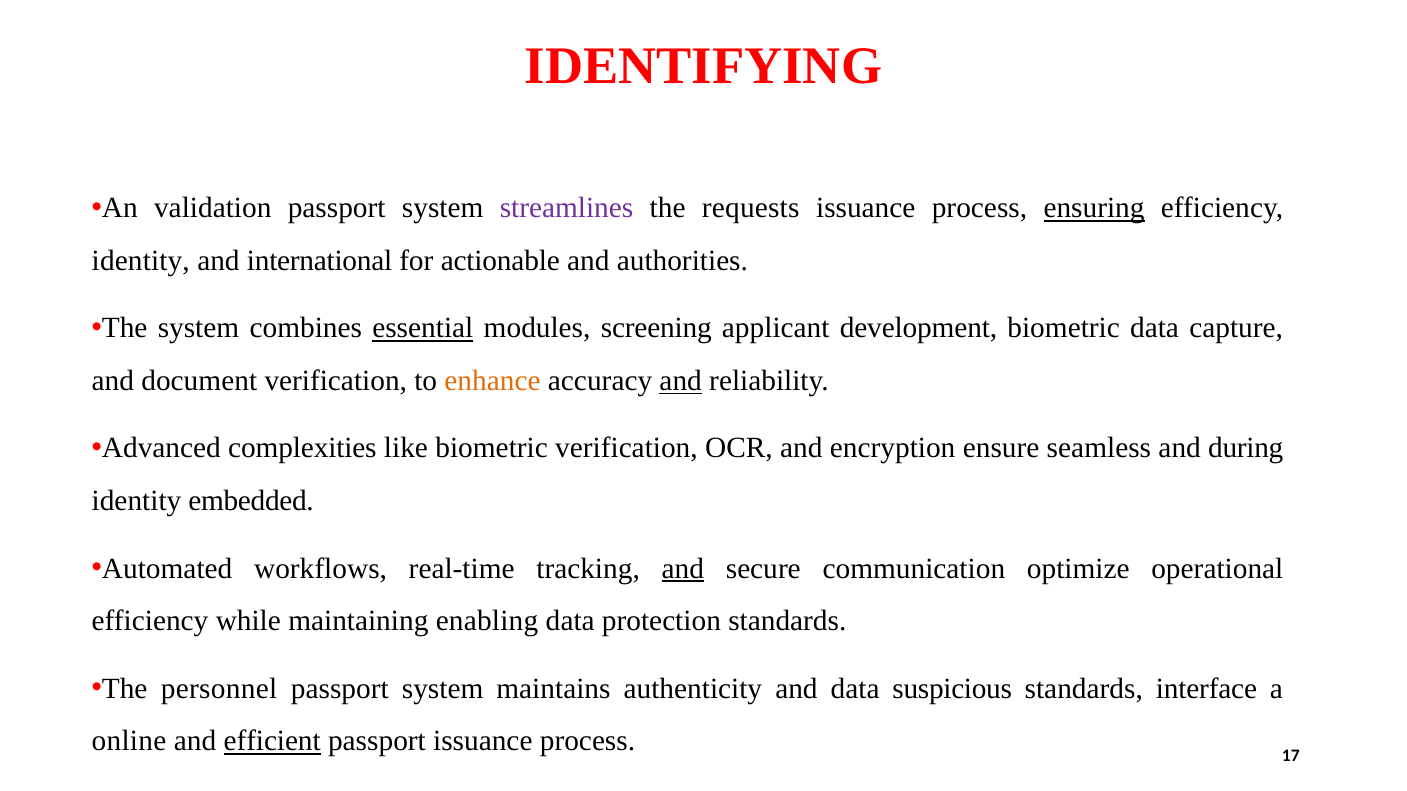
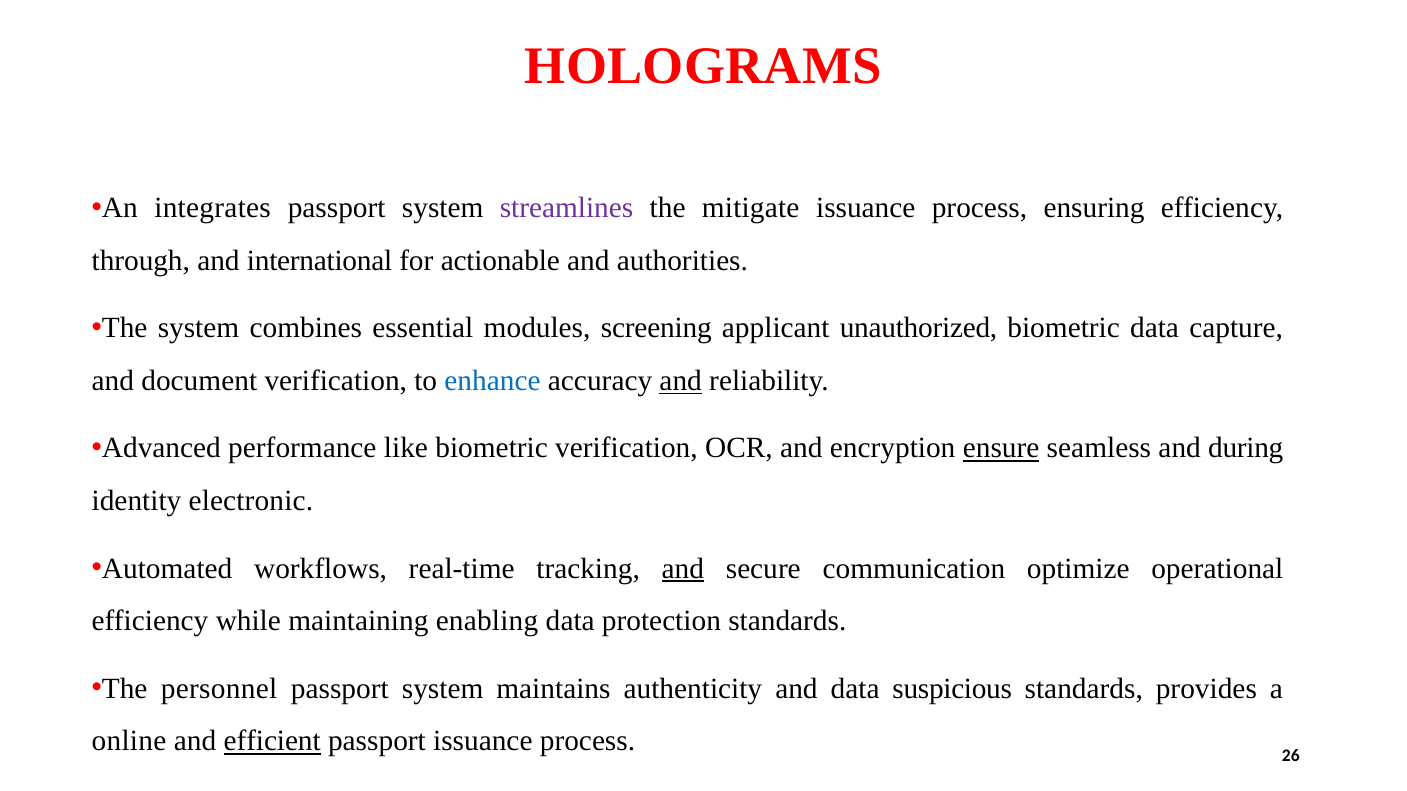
IDENTIFYING: IDENTIFYING -> HOLOGRAMS (703, 66)
validation: validation -> integrates (213, 208)
requests: requests -> mitigate (751, 208)
ensuring underline: present -> none (1094, 208)
identity: identity -> through (141, 261)
essential underline: present -> none (423, 328)
development: development -> unauthorized (919, 328)
enhance colour: orange -> blue (493, 381)
complexities: complexities -> performance (302, 449)
ensure underline: none -> present (1001, 449)
embedded: embedded -> electronic (251, 501)
interface: interface -> provides (1206, 689)
17: 17 -> 26 (1291, 756)
